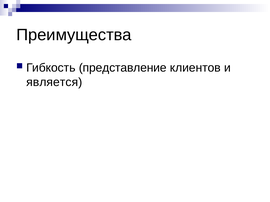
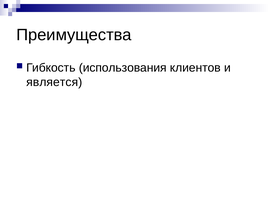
представление: представление -> использования (123, 68)
